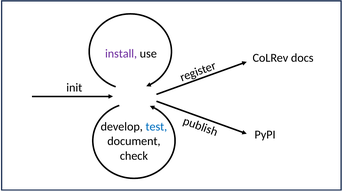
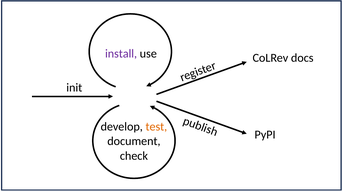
test colour: blue -> orange (156, 126)
